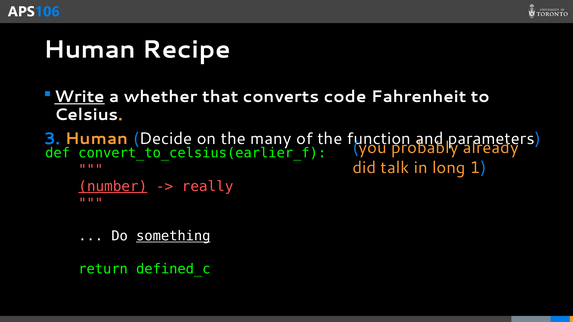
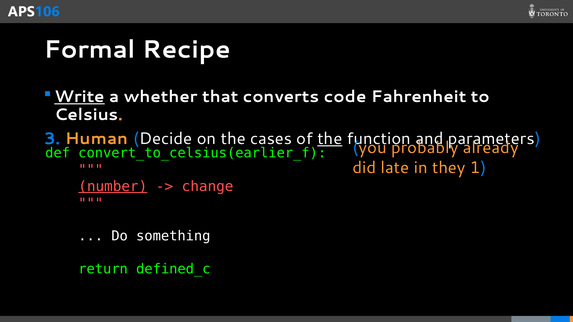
Human: Human -> Formal (90, 50)
many: many -> cases (271, 139)
the underline: none -> present (330, 139)
talk: talk -> late (395, 168)
long: long -> they (449, 168)
really: really -> change (208, 187)
something underline: present -> none (173, 236)
